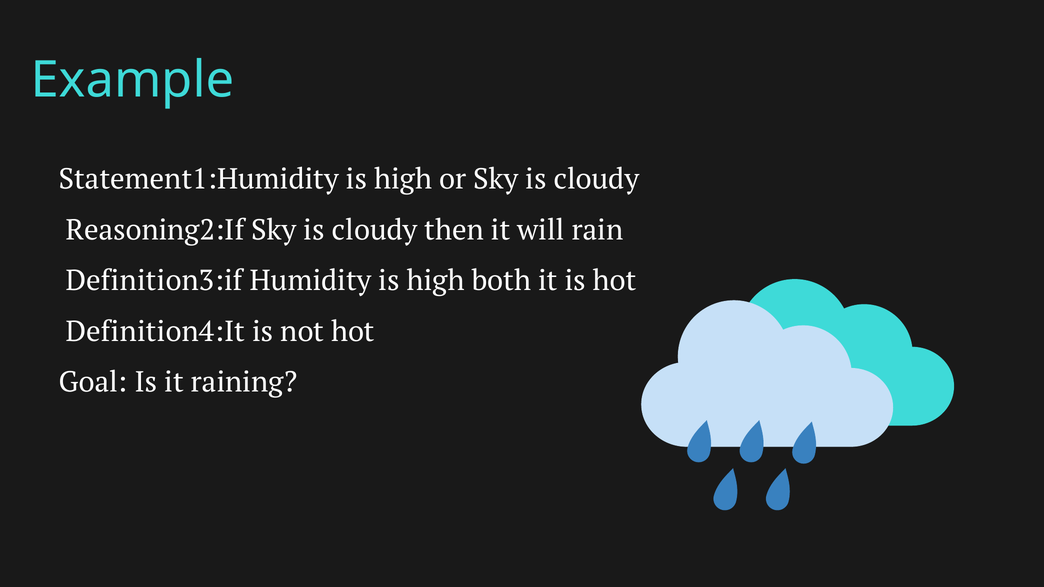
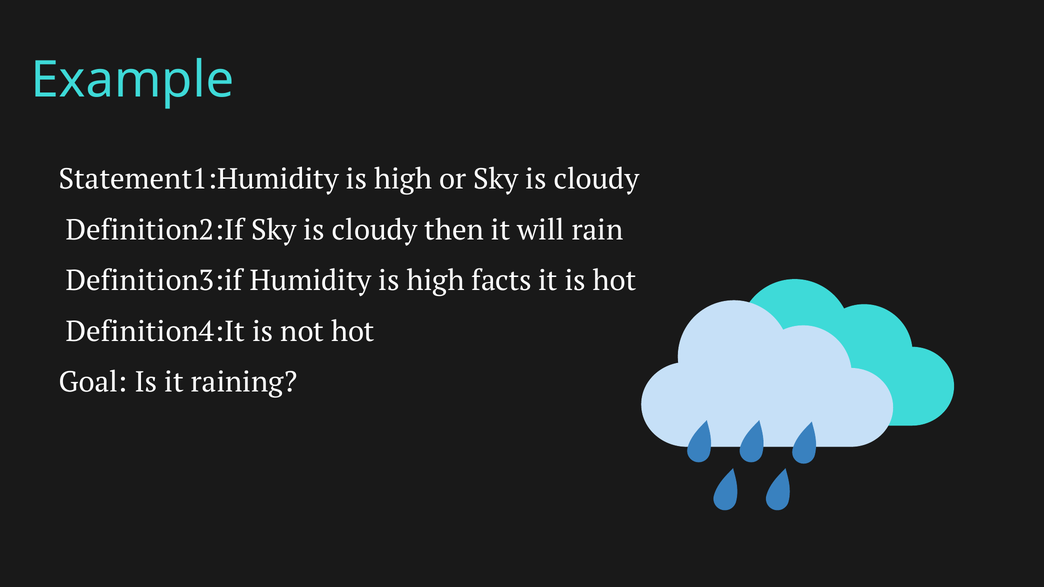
Reasoning2:If: Reasoning2:If -> Definition2:If (155, 230)
both: both -> facts (502, 281)
